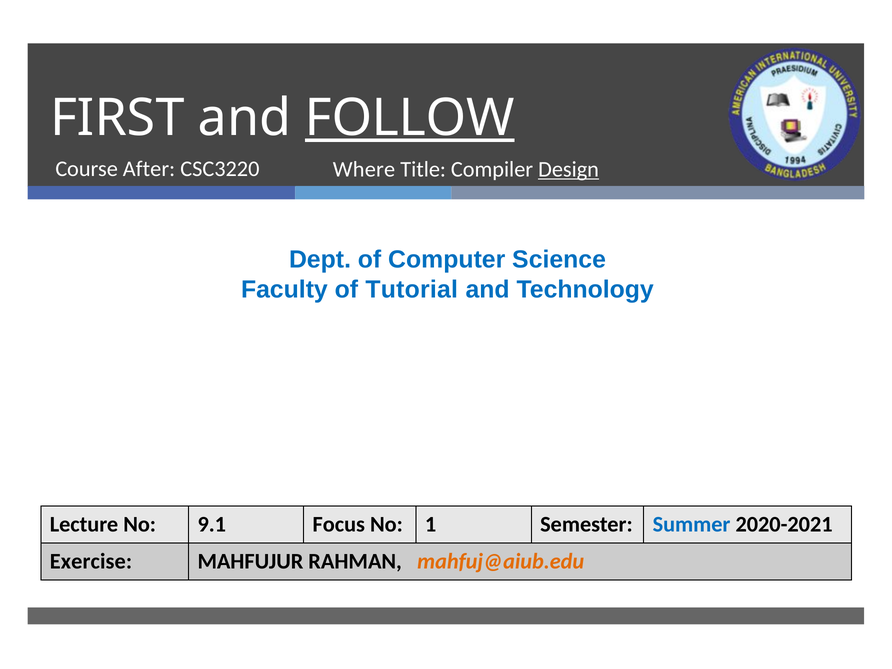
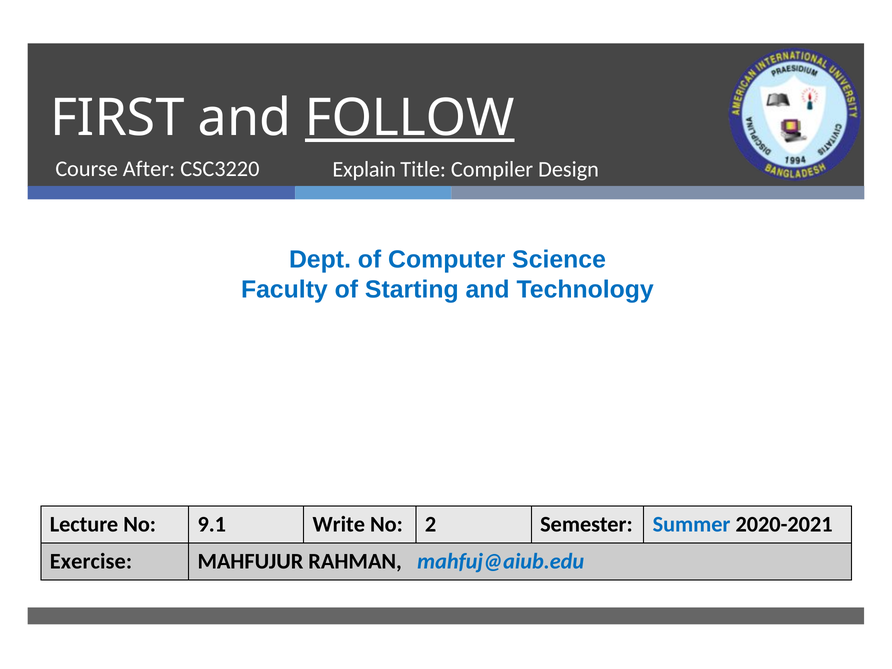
Where: Where -> Explain (364, 169)
Design underline: present -> none (569, 169)
Tutorial: Tutorial -> Starting (412, 289)
Focus: Focus -> Write (339, 524)
1: 1 -> 2 (431, 524)
mahfuj@aiub.edu colour: orange -> blue (501, 561)
